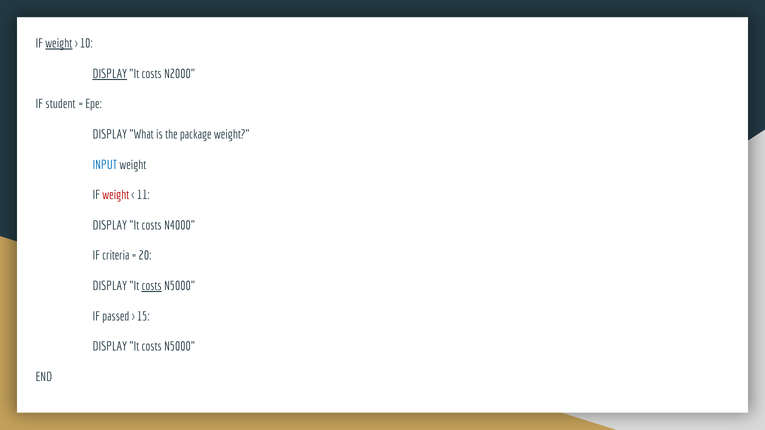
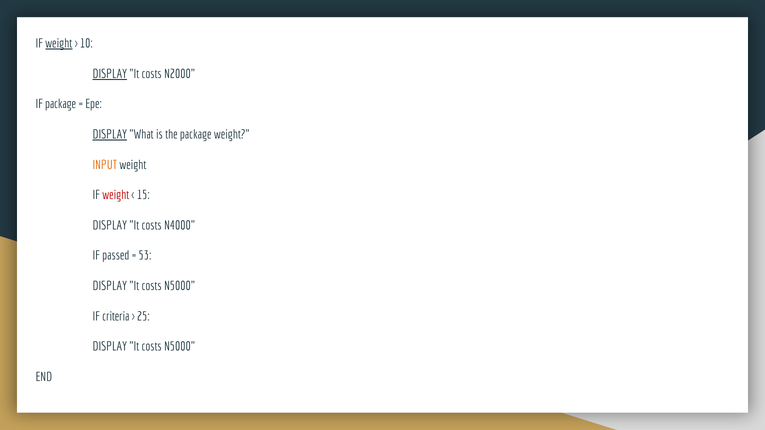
IF student: student -> package (61, 104)
DISPLAY underline: none -> present (110, 135)
INPUT colour: blue -> orange (105, 165)
11: 11 -> 15 (143, 195)
criteria: criteria -> passed (116, 256)
20: 20 -> 53 (145, 256)
costs underline: present -> none (152, 286)
passed: passed -> criteria (116, 317)
15: 15 -> 25 (143, 317)
